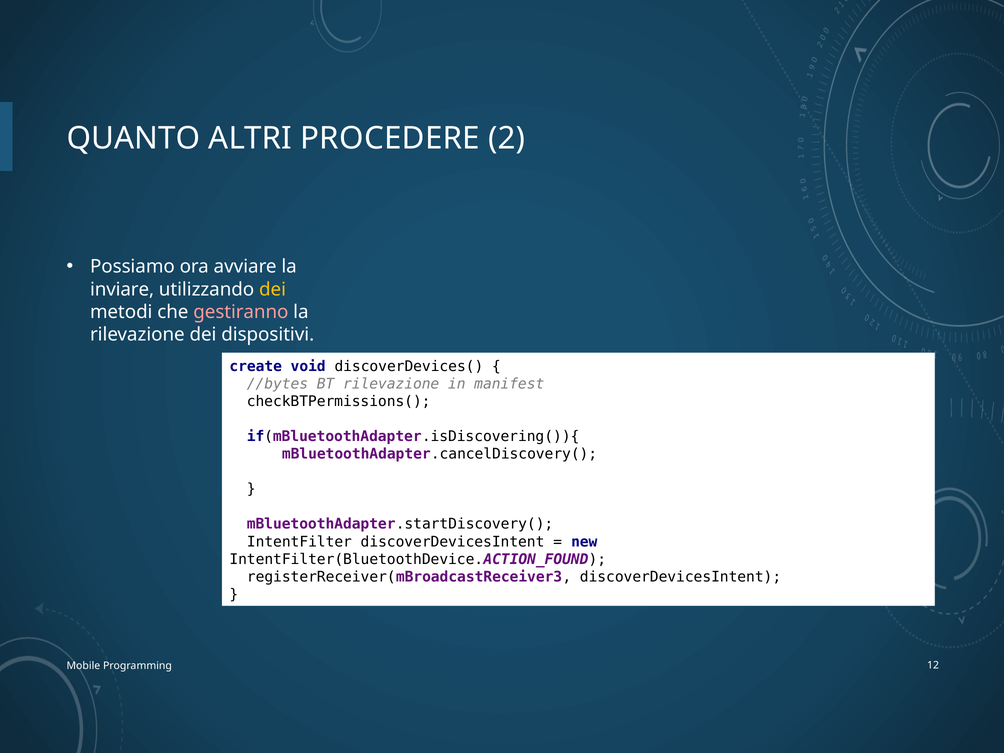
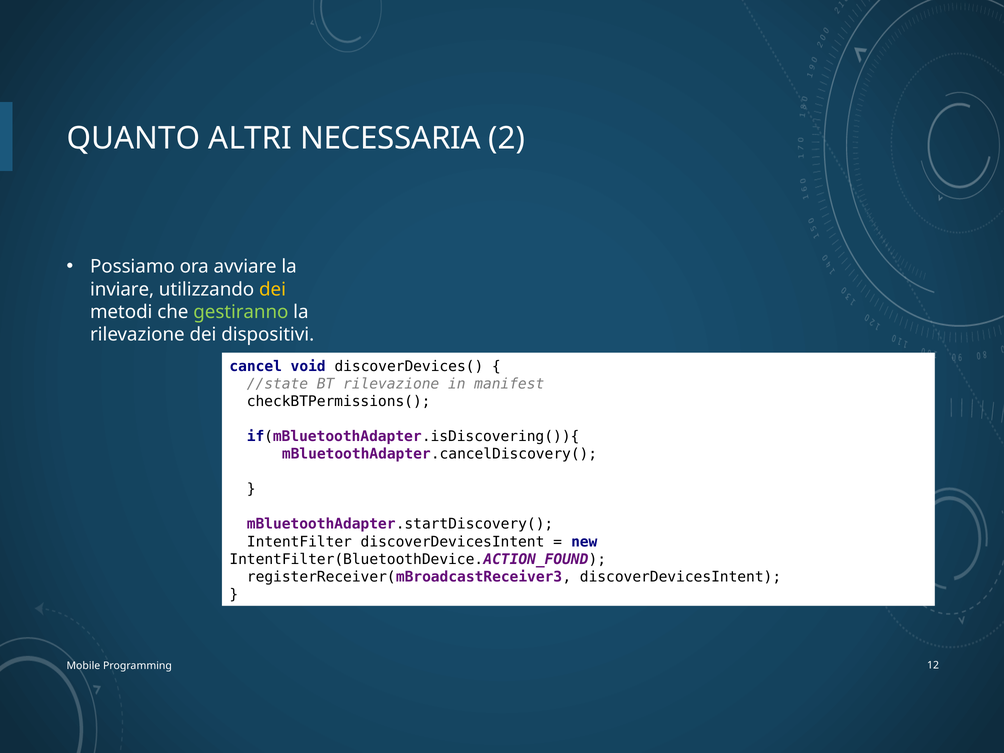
PROCEDERE: PROCEDERE -> NECESSARIA (390, 138)
gestiranno colour: pink -> light green (241, 312)
create: create -> cancel (256, 366)
//bytes: //bytes -> //state (278, 384)
